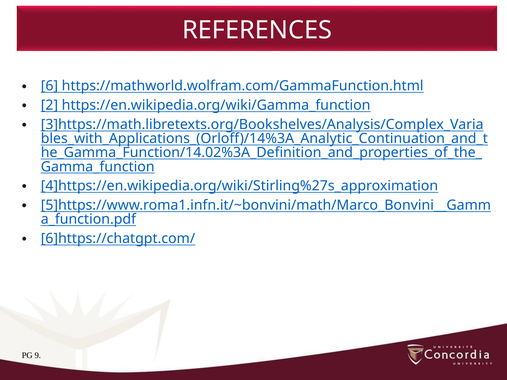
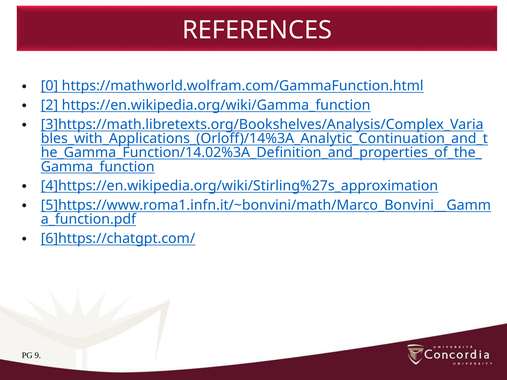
6: 6 -> 0 (49, 86)
